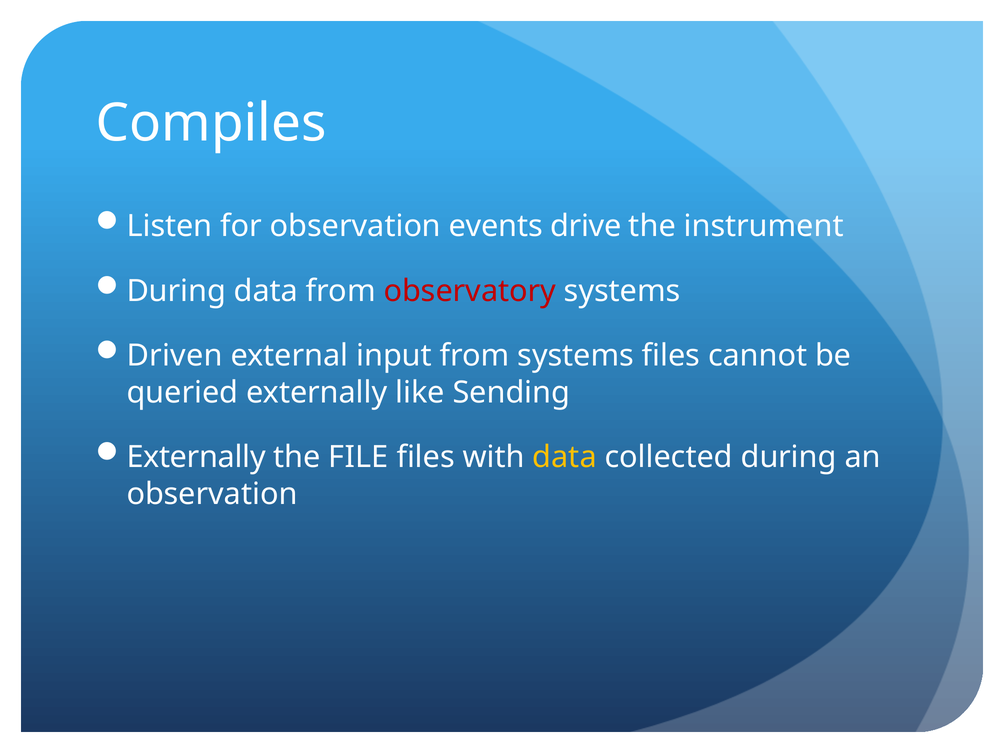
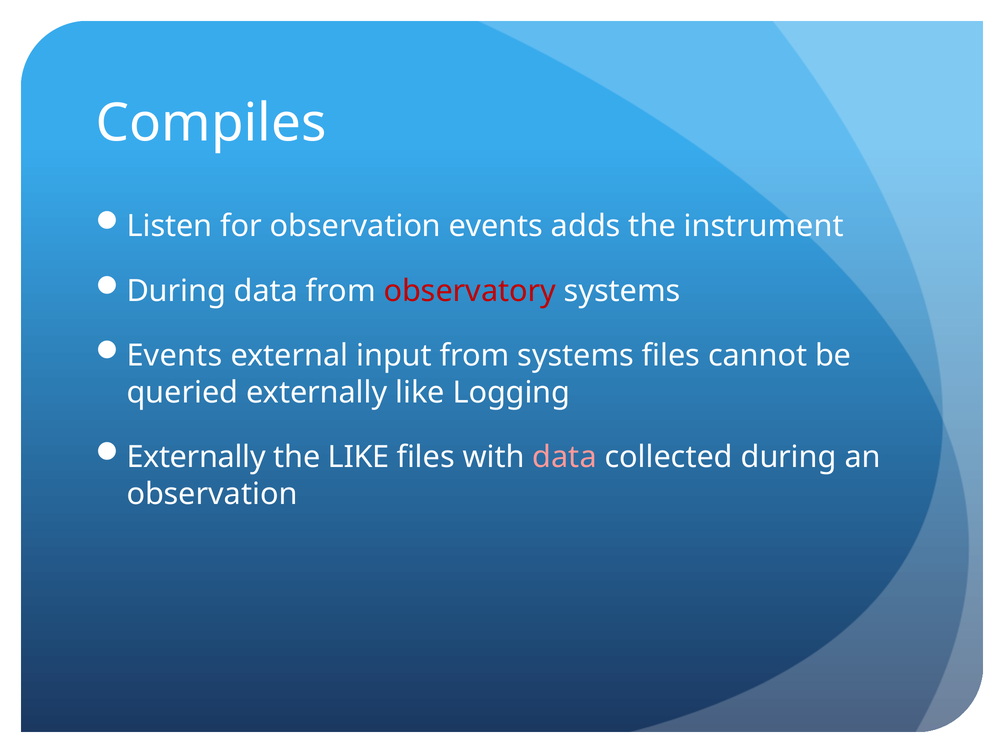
drive: drive -> adds (586, 226)
Driven: Driven -> Events (175, 356)
Sending: Sending -> Logging (511, 393)
the FILE: FILE -> LIKE (359, 457)
data colour: yellow -> pink (565, 457)
